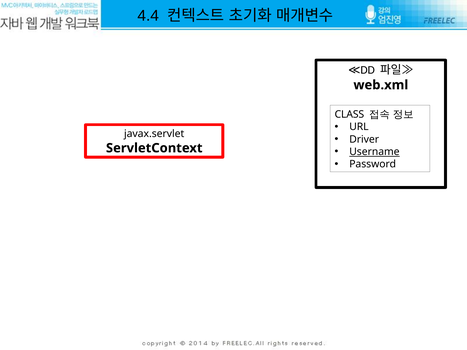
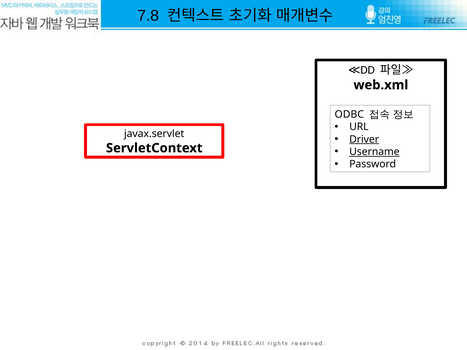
4.4: 4.4 -> 7.8 (148, 16)
CLASS: CLASS -> ODBC (349, 115)
Driver underline: none -> present (364, 139)
